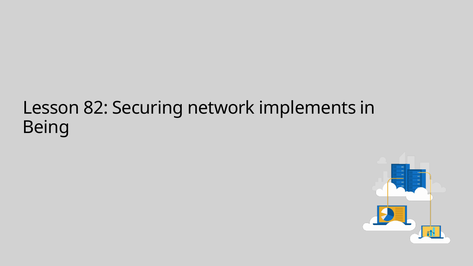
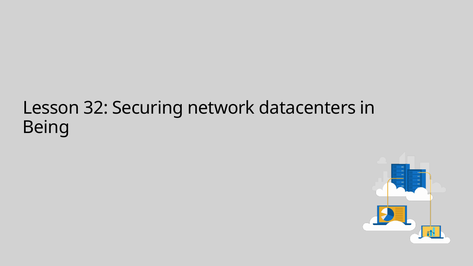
82: 82 -> 32 (96, 108)
implements: implements -> datacenters (307, 108)
